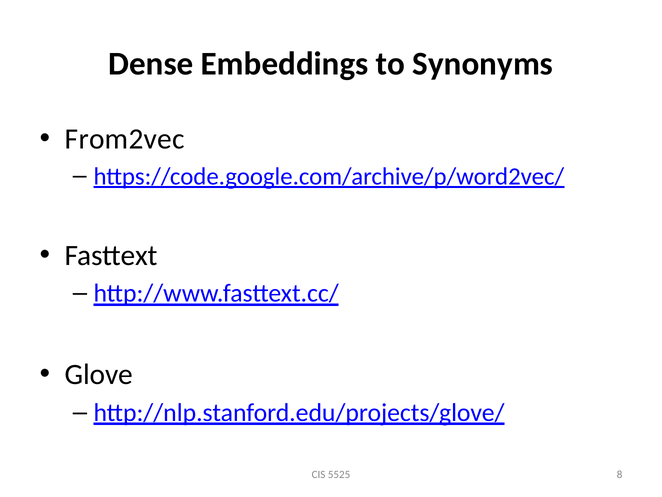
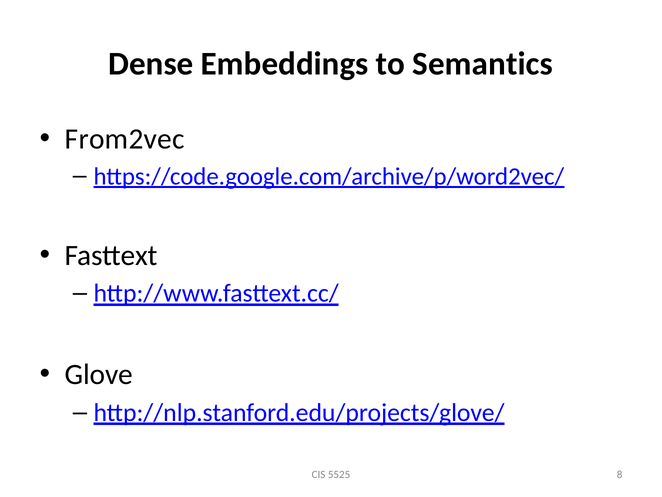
Synonyms: Synonyms -> Semantics (483, 64)
